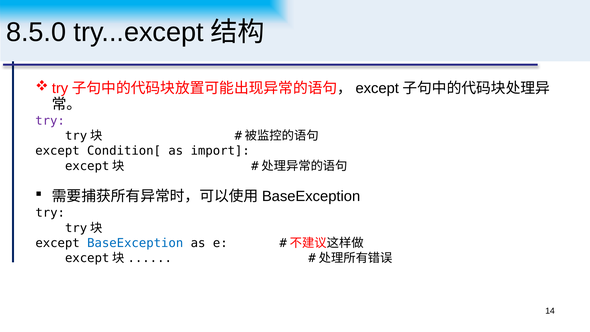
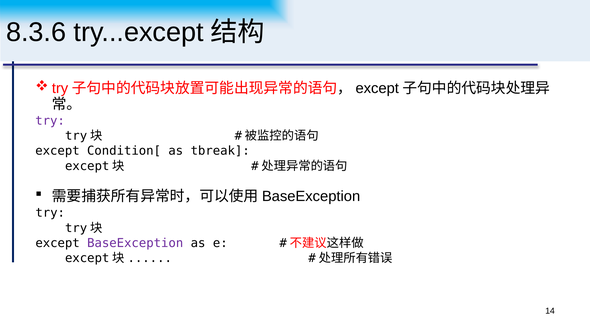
8.5.0: 8.5.0 -> 8.3.6 (36, 32)
import: import -> tbreak (220, 151)
BaseException colour: blue -> purple (135, 243)
